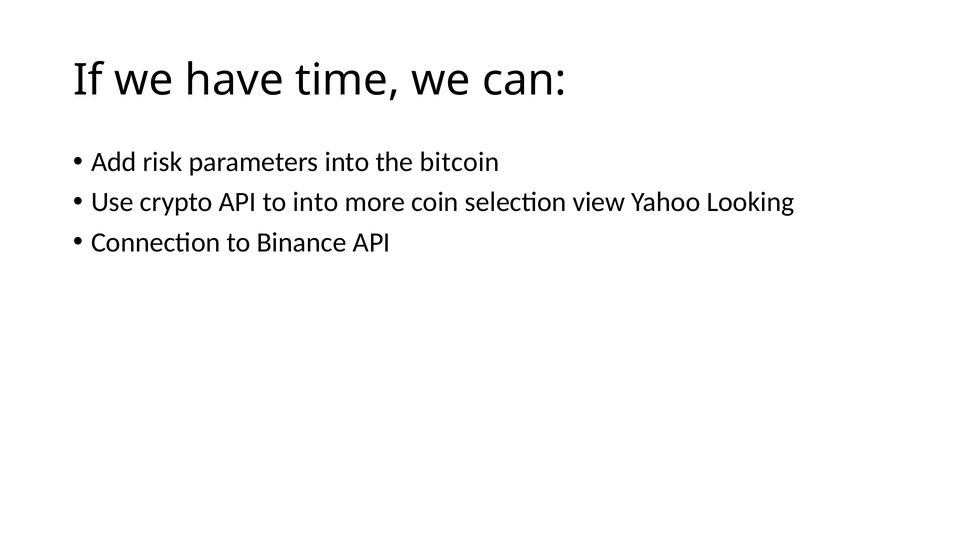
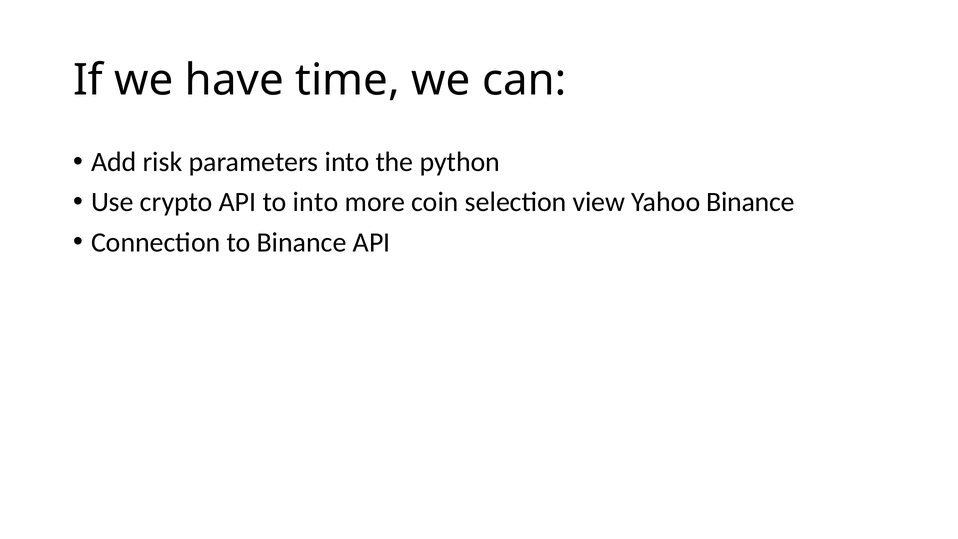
bitcoin: bitcoin -> python (460, 162)
Yahoo Looking: Looking -> Binance (751, 202)
